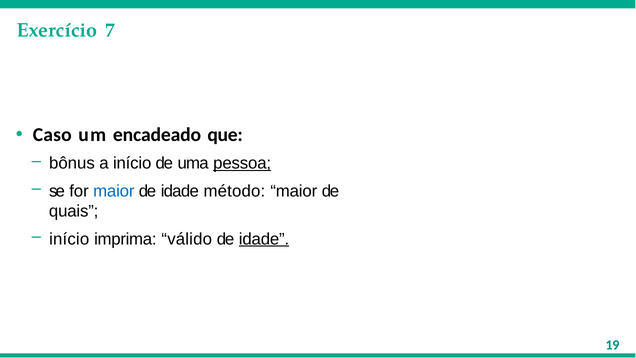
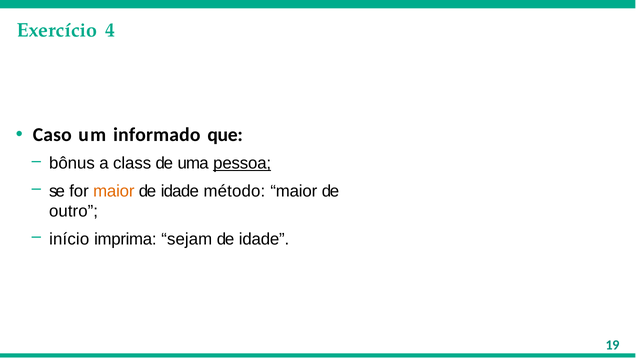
7: 7 -> 4 (110, 30)
encadeado: encadeado -> informado (157, 135)
a início: início -> class (132, 163)
maior colour: blue -> orange (114, 191)
quais: quais -> outro (74, 211)
válido: válido -> sejam (187, 239)
idade underline: present -> none (264, 239)
